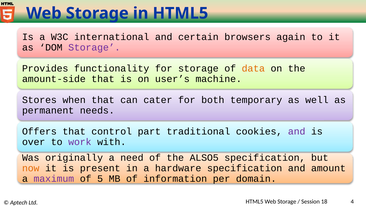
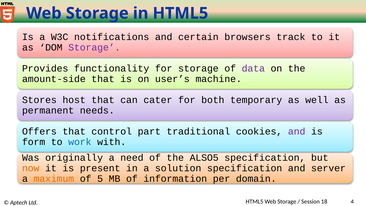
international: international -> notifications (112, 37)
again: again -> track (291, 37)
data colour: orange -> purple (253, 68)
when: when -> host (74, 100)
over: over -> form (34, 142)
work colour: purple -> blue (80, 142)
hardware: hardware -> solution (178, 168)
amount: amount -> server (328, 168)
maximum colour: purple -> orange (54, 179)
